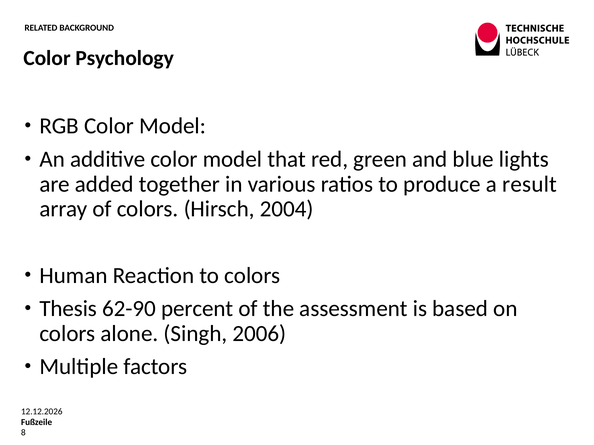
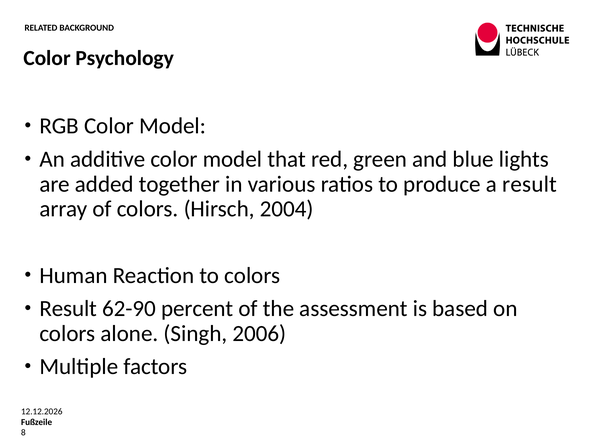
Thesis: Thesis -> Result (68, 309)
